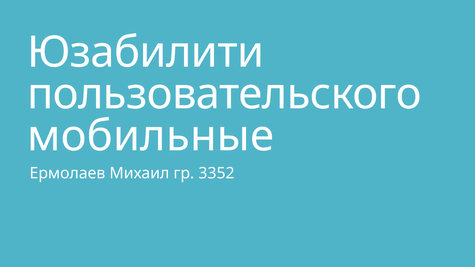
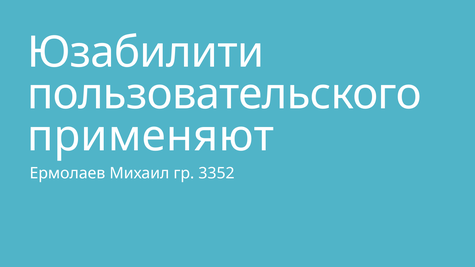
мобильные: мобильные -> применяют (151, 136)
